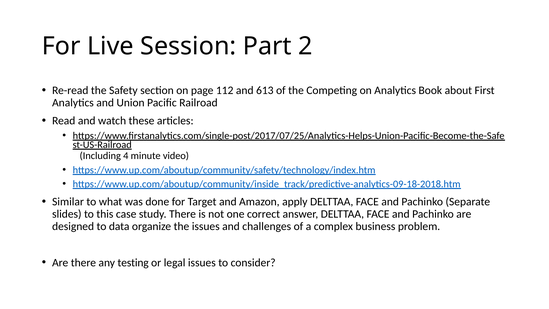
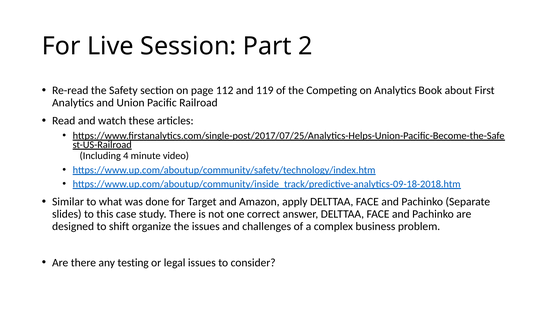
613: 613 -> 119 (265, 90)
data: data -> shift (119, 226)
